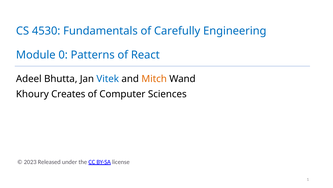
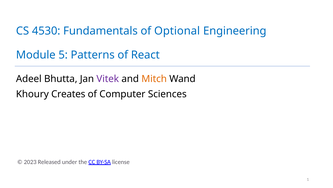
Carefully: Carefully -> Optional (177, 31)
0: 0 -> 5 (63, 55)
Vitek colour: blue -> purple (108, 79)
